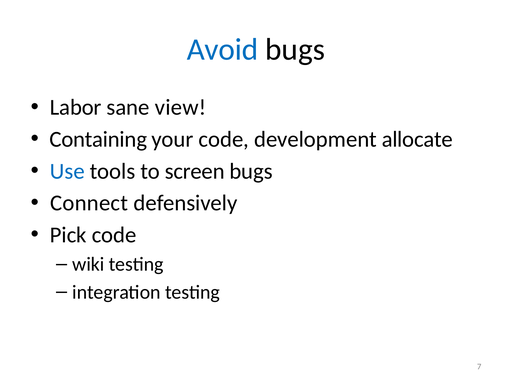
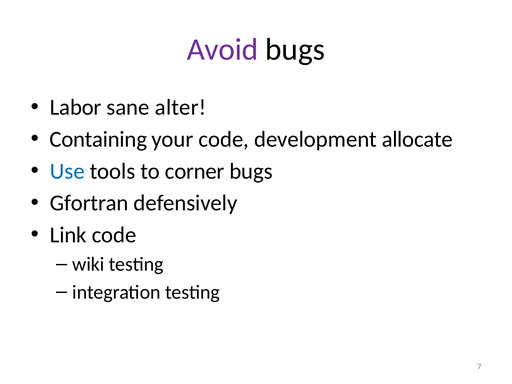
Avoid colour: blue -> purple (223, 50)
view: view -> alter (181, 107)
screen: screen -> corner (195, 171)
Connect: Connect -> Gfortran (89, 203)
Pick: Pick -> Link (68, 235)
